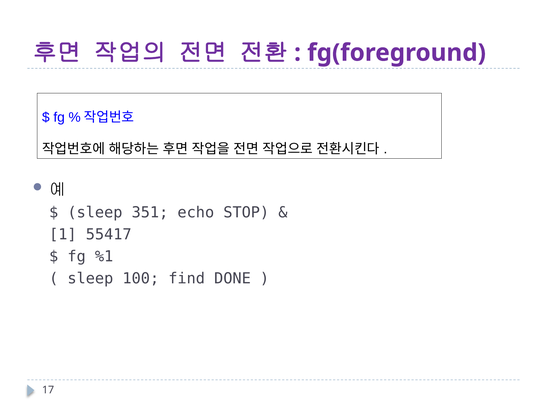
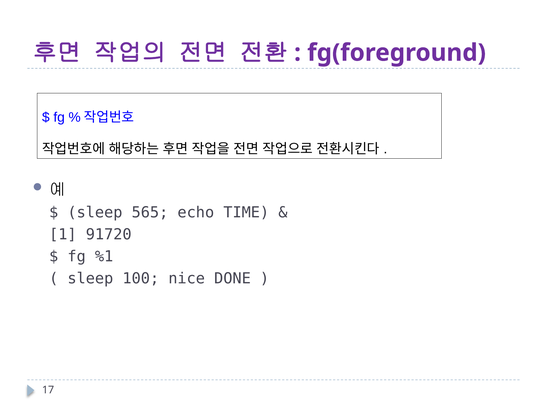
351: 351 -> 565 (150, 213)
STOP: STOP -> TIME (246, 213)
55417: 55417 -> 91720 (109, 235)
find: find -> nice (187, 279)
